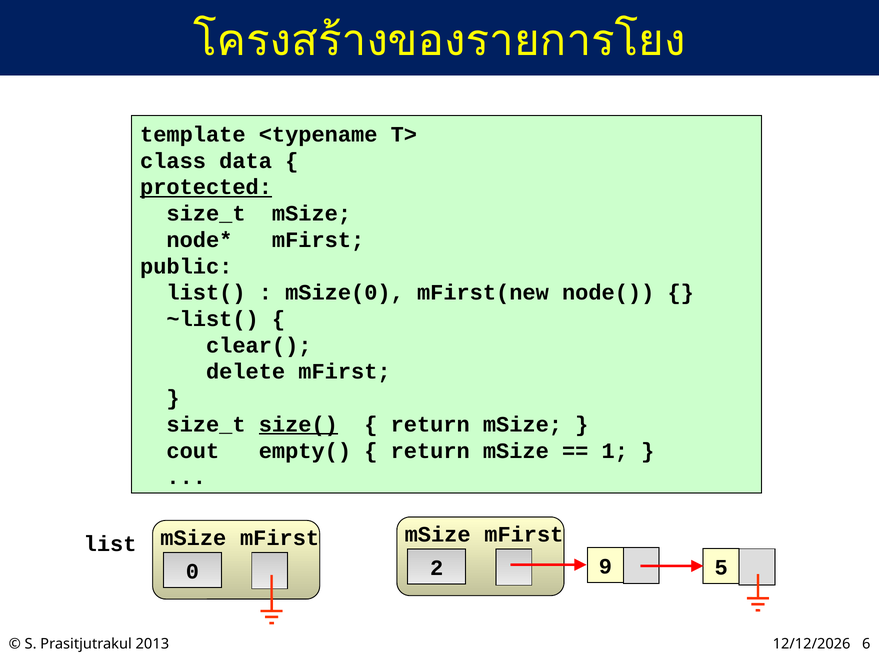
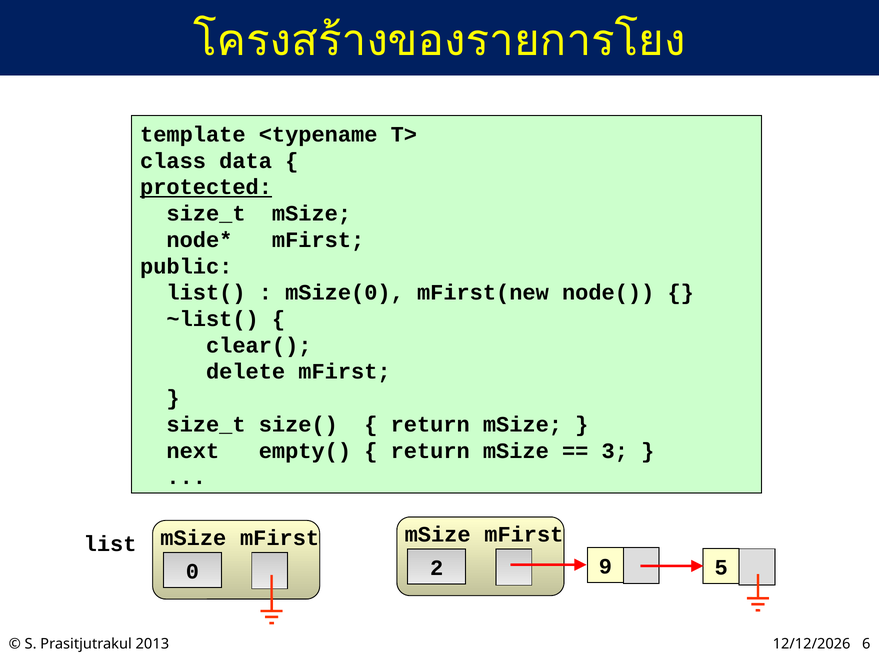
size( underline: present -> none (298, 425)
cout: cout -> next (193, 451)
1: 1 -> 3 (615, 451)
